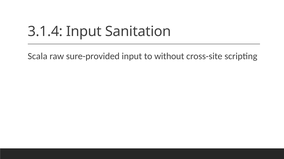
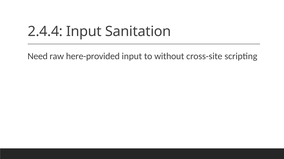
3.1.4: 3.1.4 -> 2.4.4 (45, 32)
Scala: Scala -> Need (38, 57)
sure-provided: sure-provided -> here-provided (93, 57)
